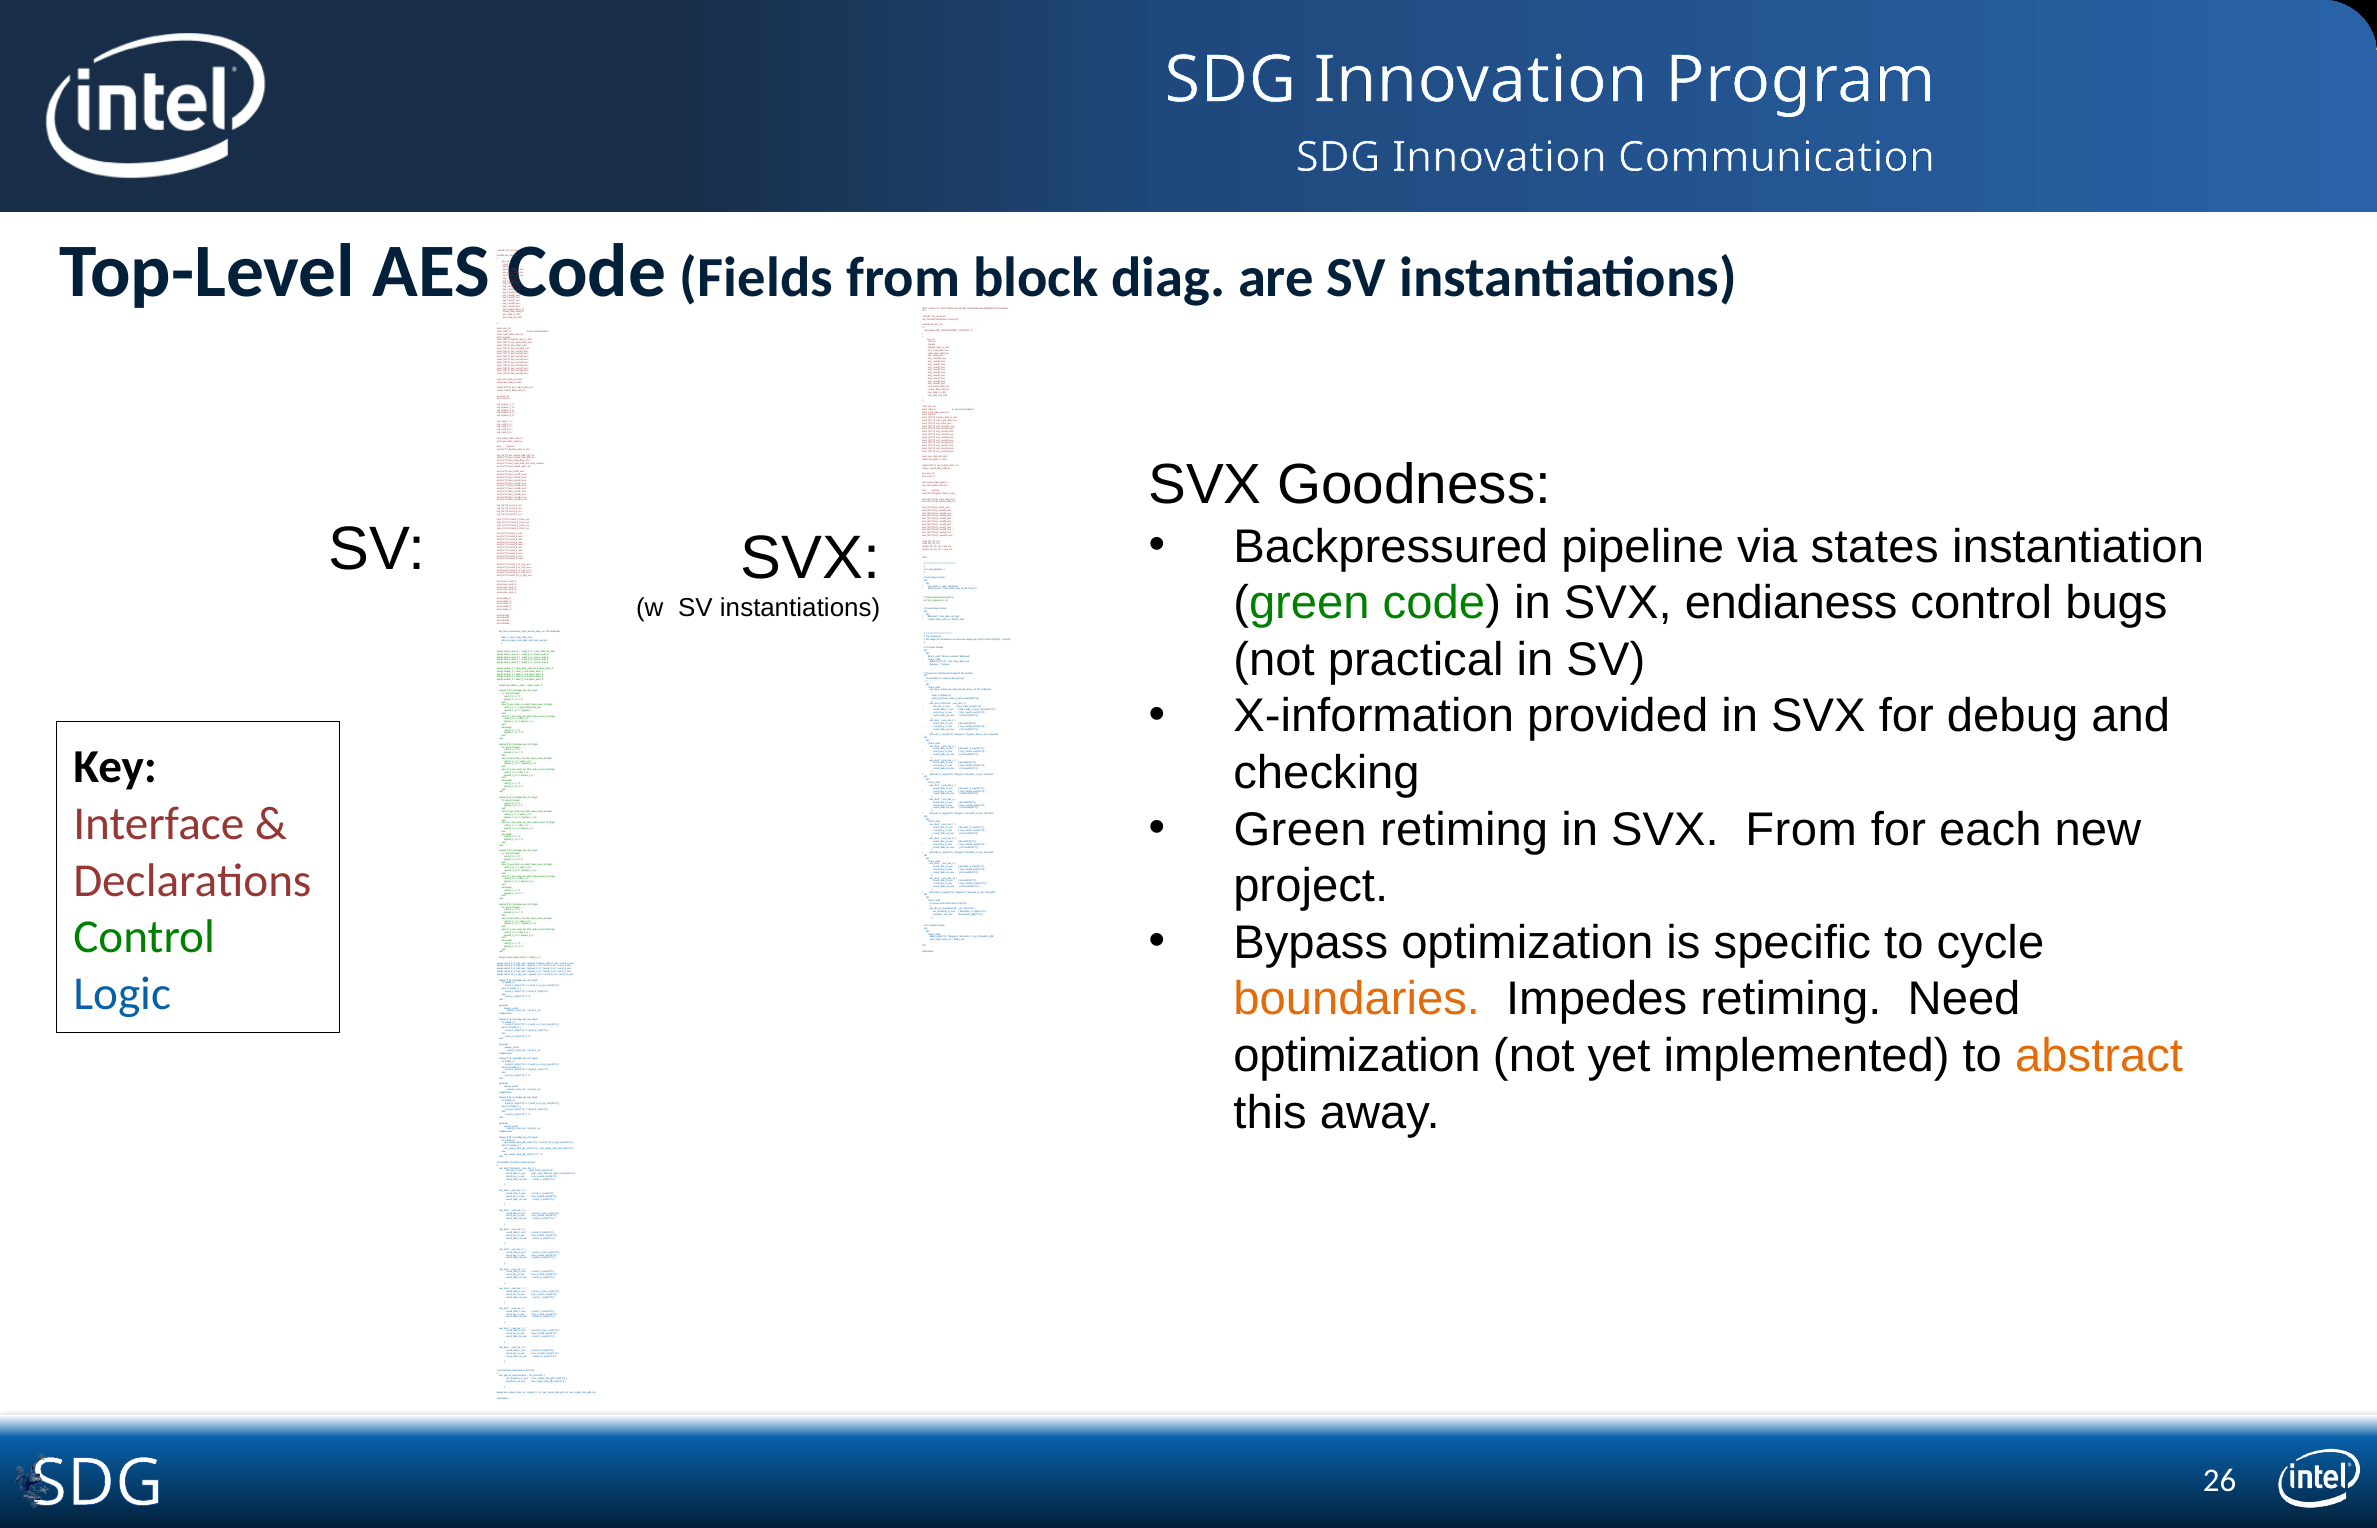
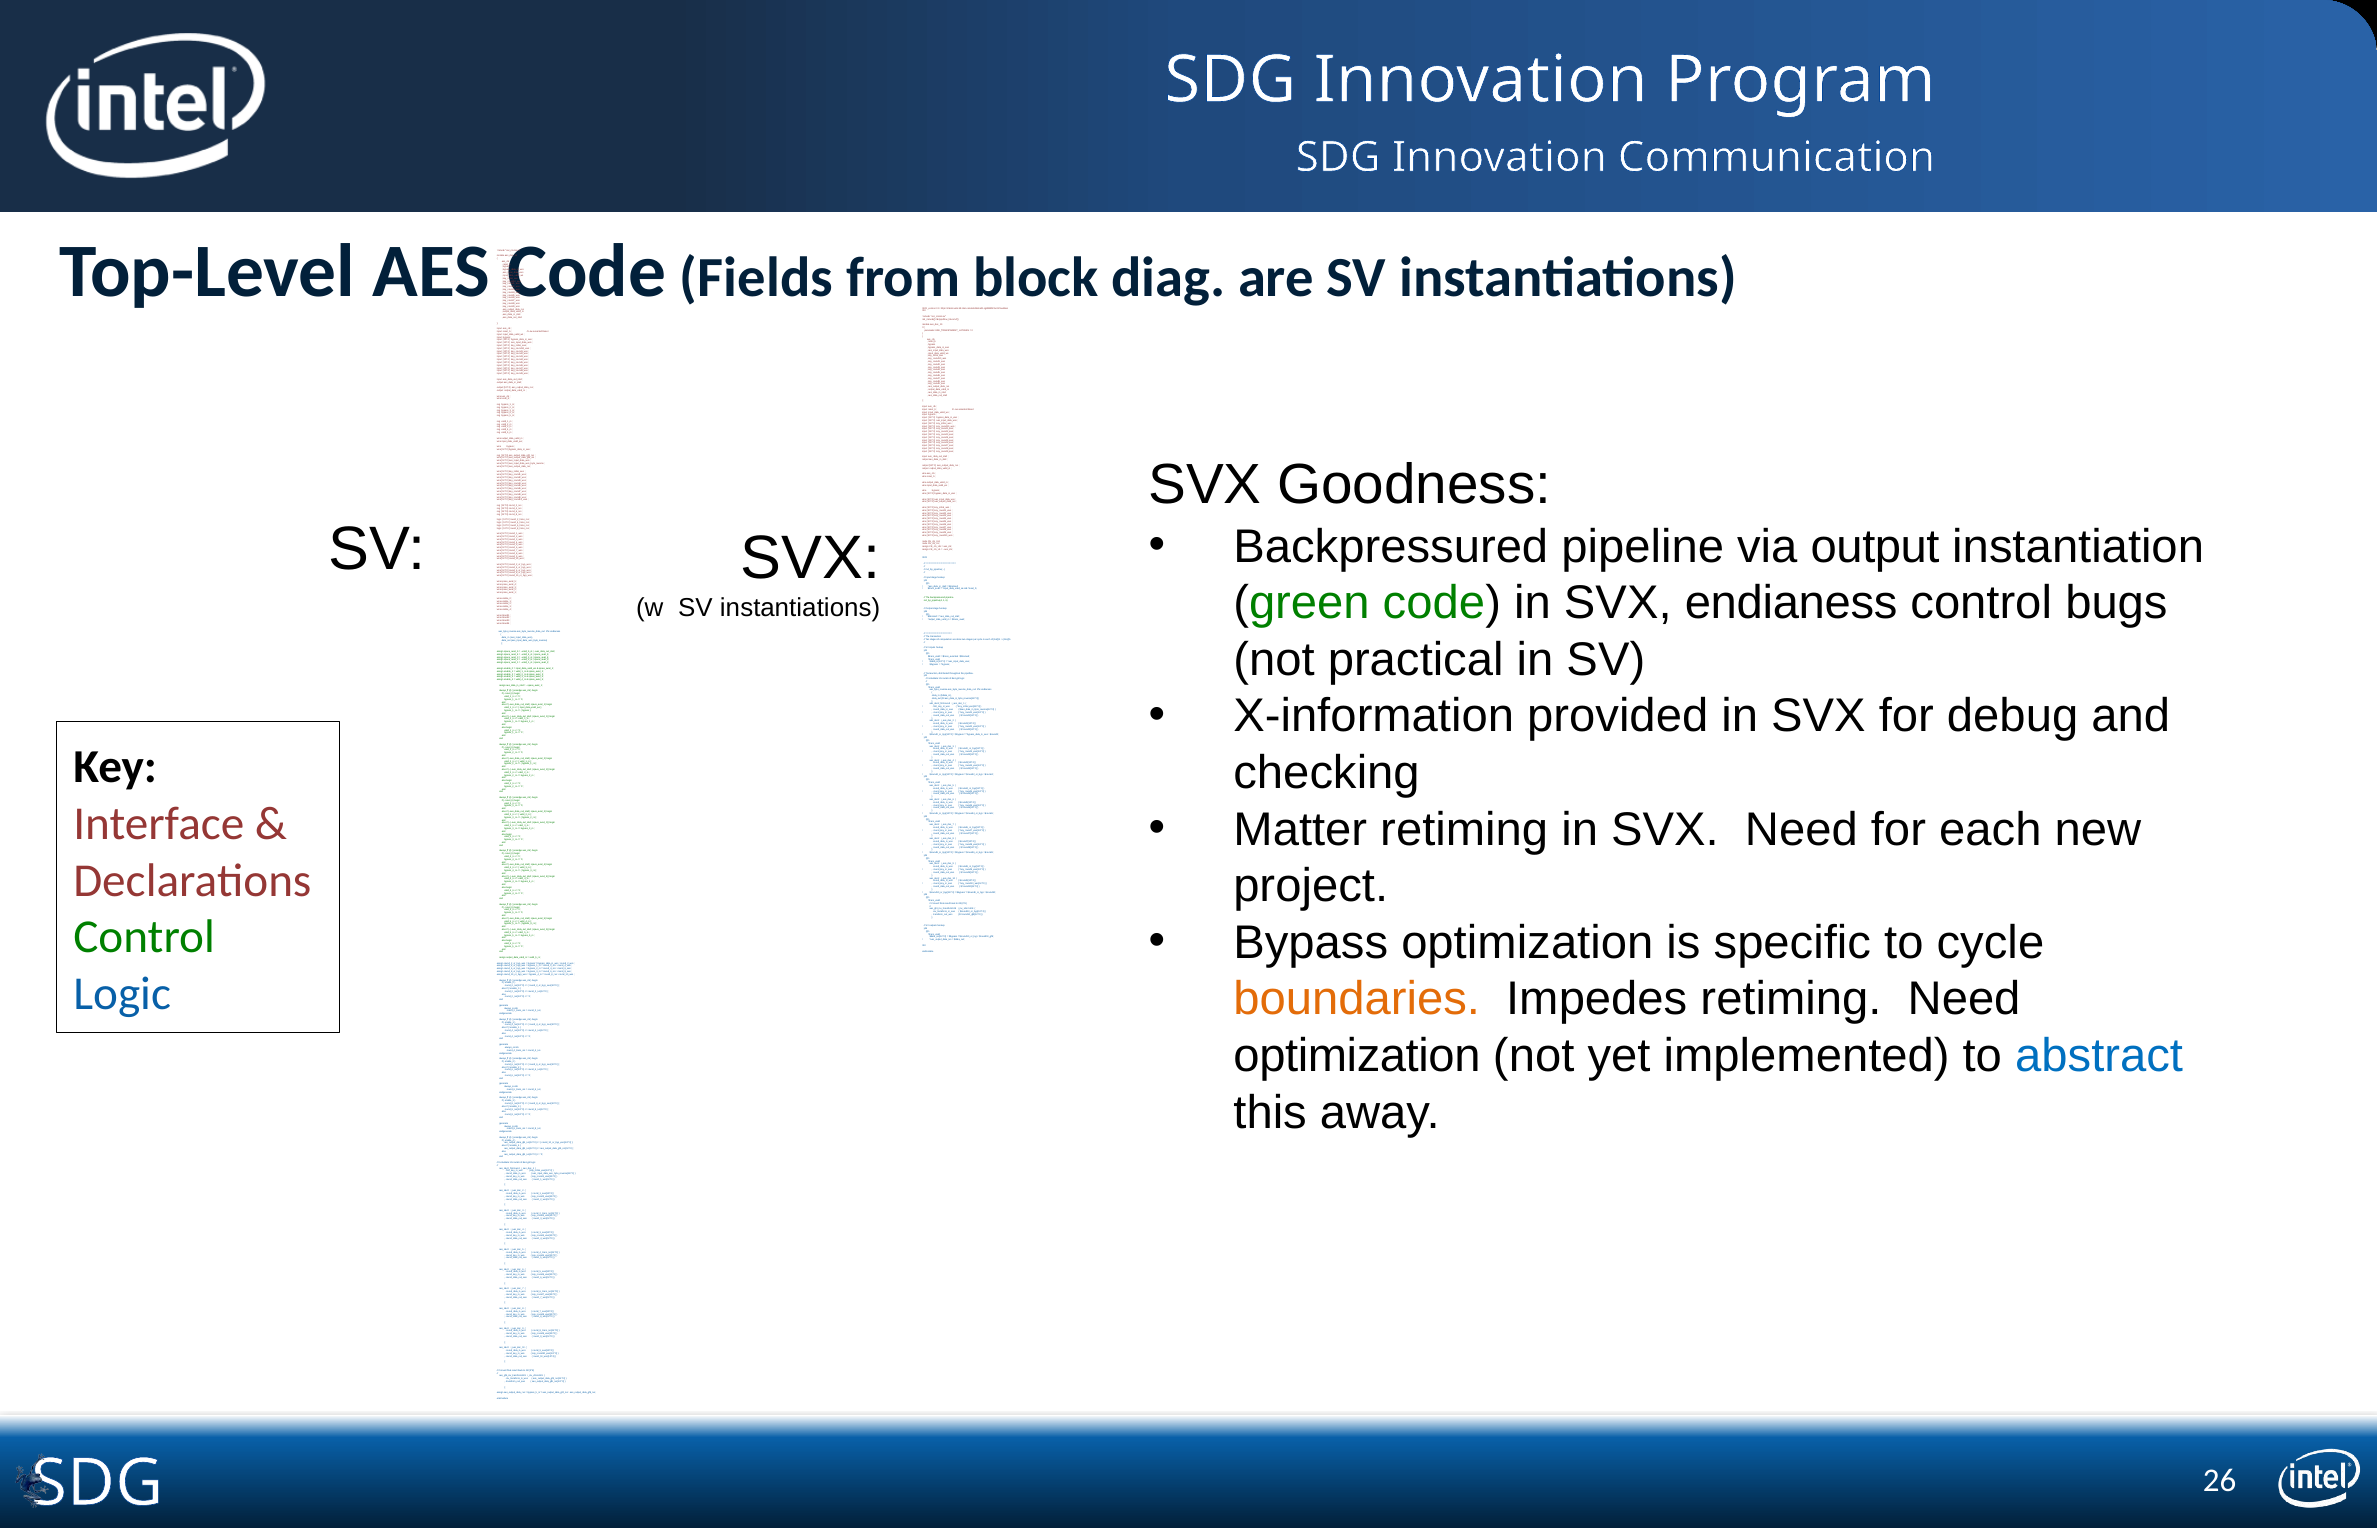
via states: states -> output (1875, 547)
Green: Green -> Matter (1300, 830)
SVX From: From -> Need (1801, 830)
abstract colour: orange -> blue (2099, 1056)
